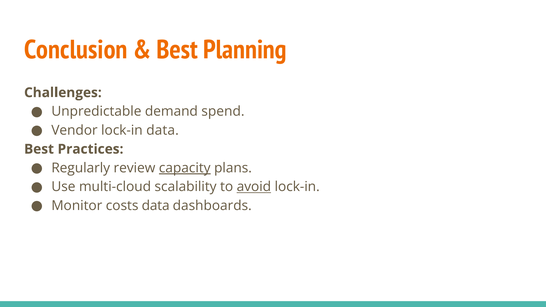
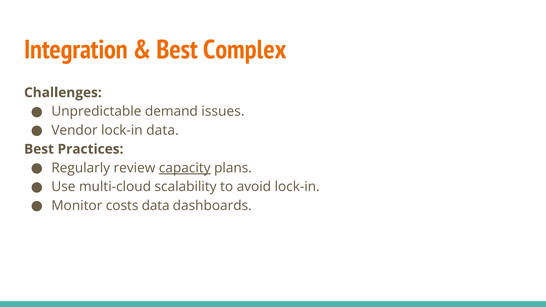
Conclusion: Conclusion -> Integration (76, 50)
Planning: Planning -> Complex (245, 50)
spend: spend -> issues (223, 112)
avoid underline: present -> none (254, 187)
